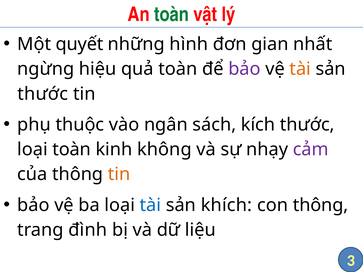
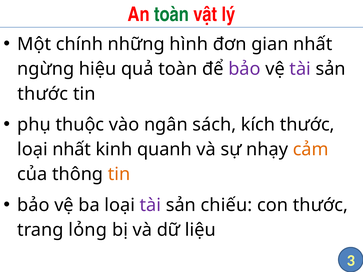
quyết: quyết -> chính (79, 44)
tài colour: orange -> purple (300, 69)
loại toàn: toàn -> nhất (72, 150)
không: không -> quanh (164, 150)
cảm colour: purple -> orange (311, 150)
tài colour: blue -> purple (150, 205)
khích: khích -> chiếu (226, 205)
con thông: thông -> thước (320, 205)
đình: đình -> lỏng (88, 230)
